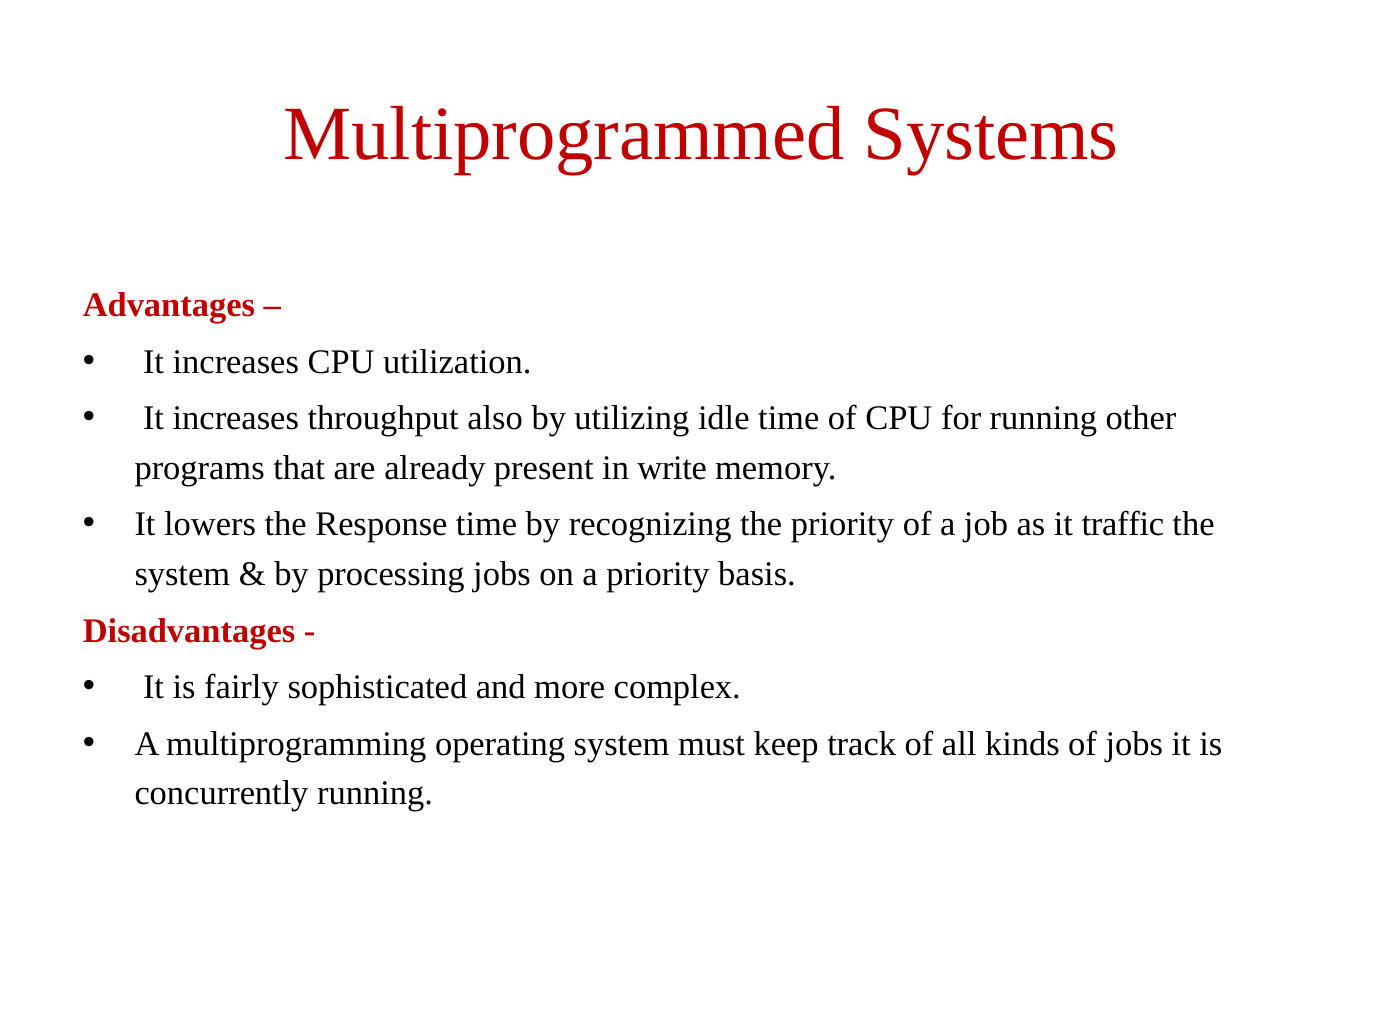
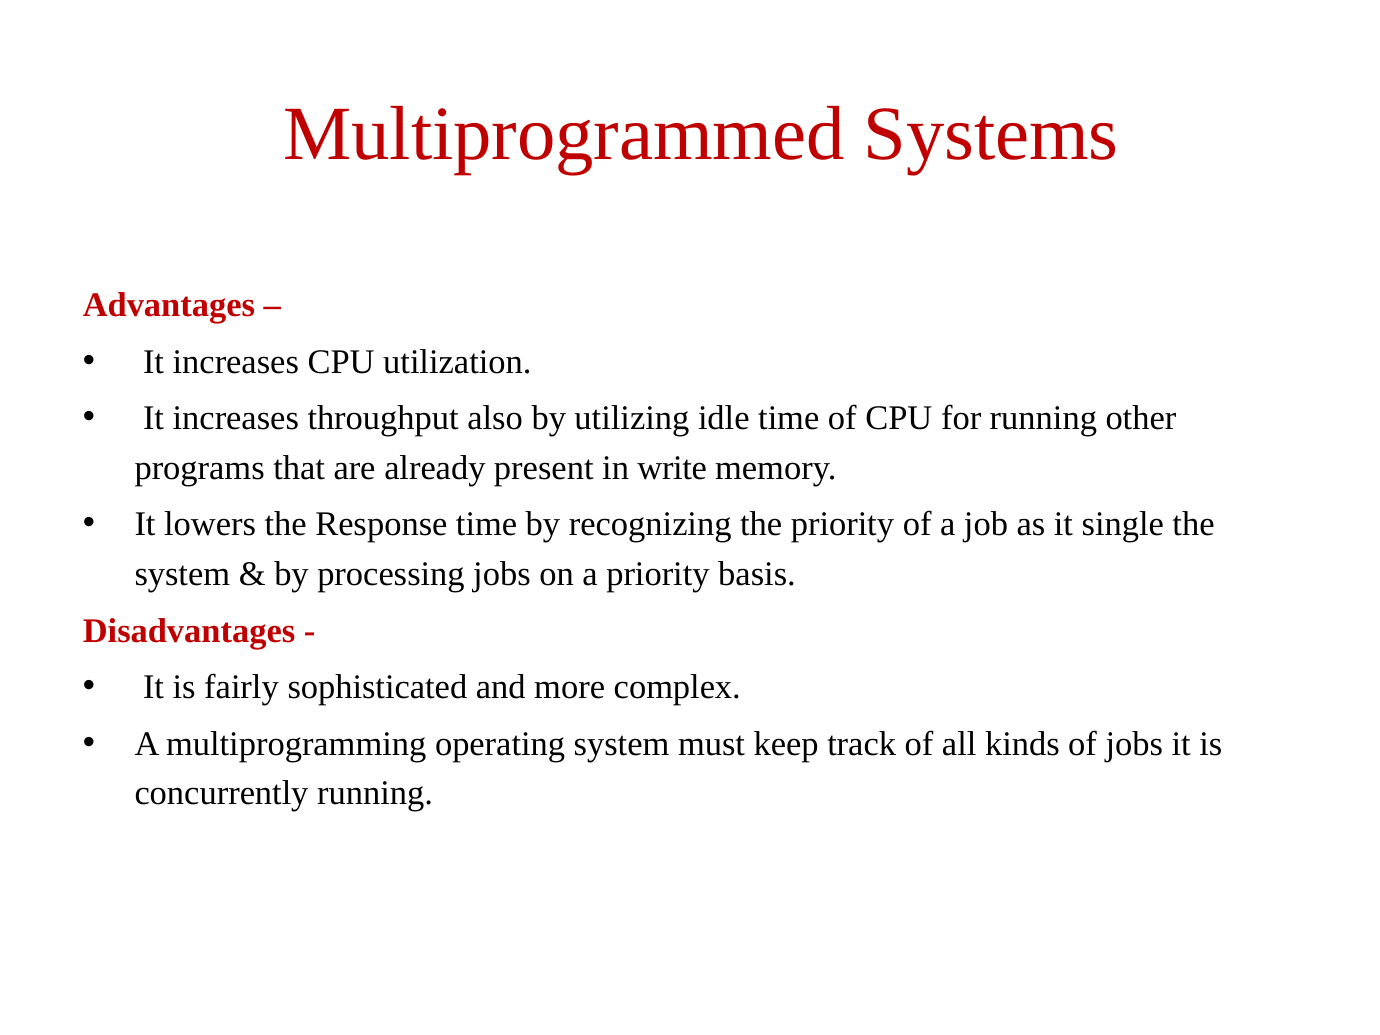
traffic: traffic -> single (1123, 524)
